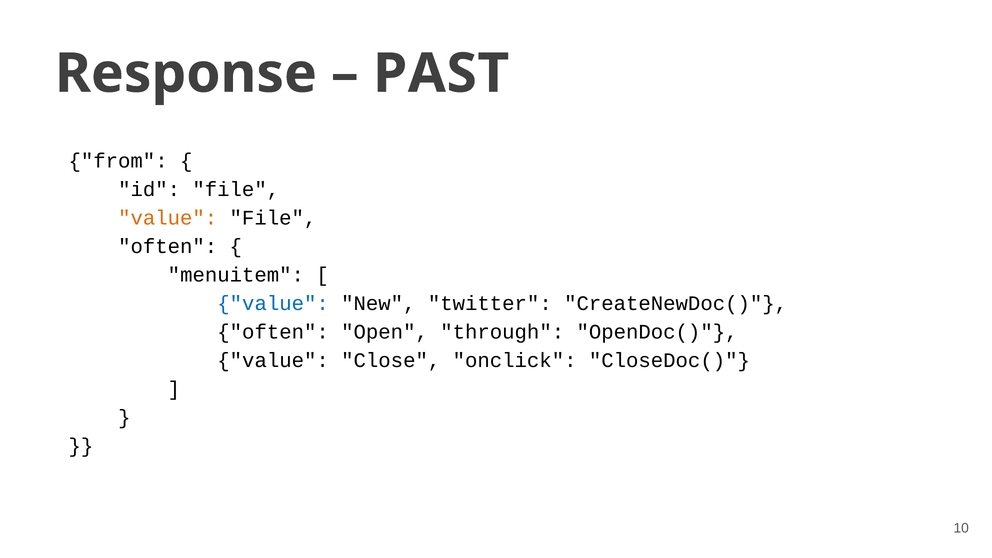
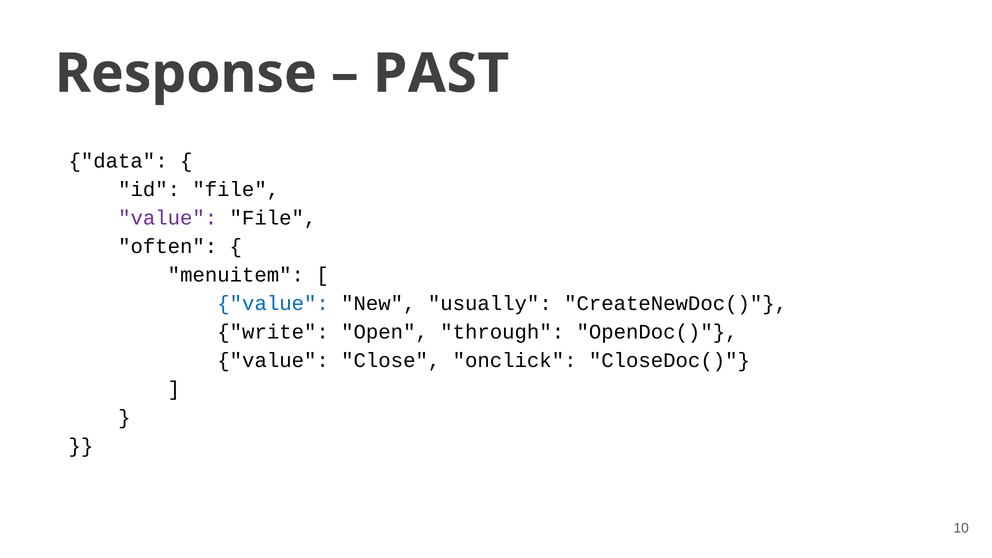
from: from -> data (118, 161)
value colour: orange -> purple (168, 218)
twitter: twitter -> usually (490, 303)
often: often -> write (273, 332)
